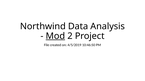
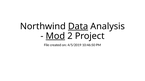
Data underline: none -> present (78, 26)
